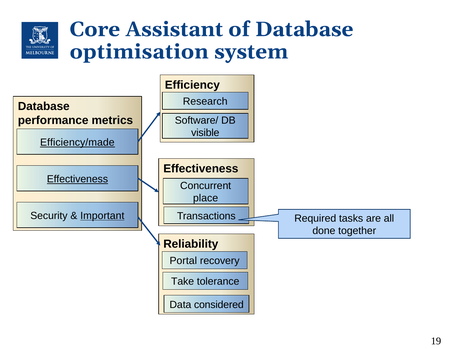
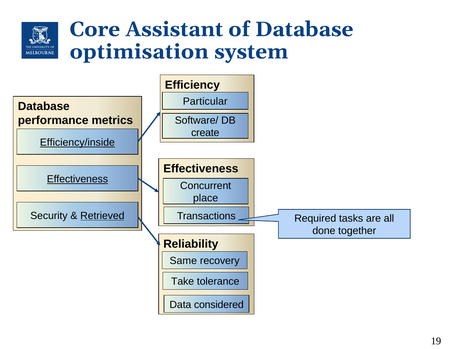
Research: Research -> Particular (205, 102)
visible: visible -> create (205, 133)
Efficiency/made: Efficiency/made -> Efficiency/inside (77, 143)
Important: Important -> Retrieved (102, 216)
Portal: Portal -> Same (183, 261)
